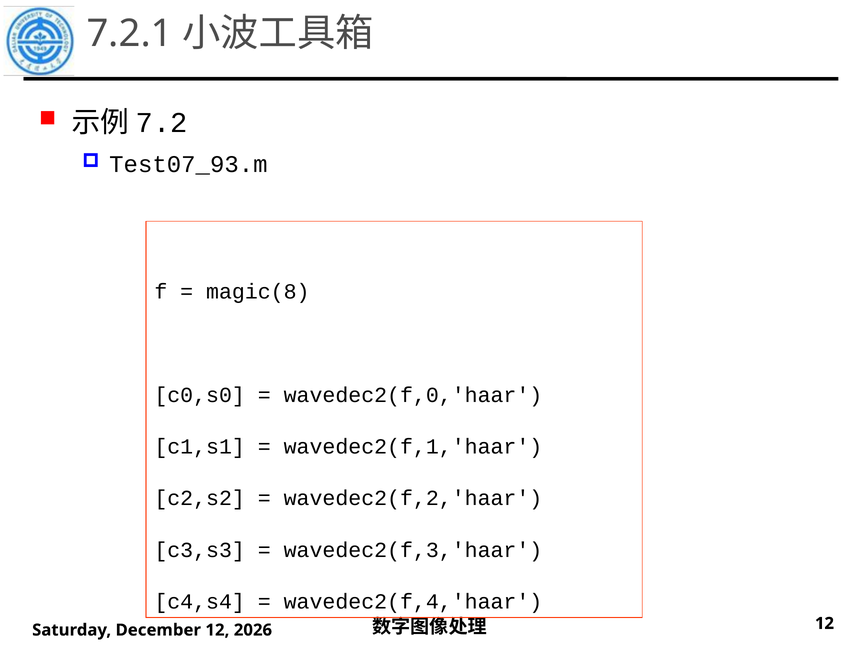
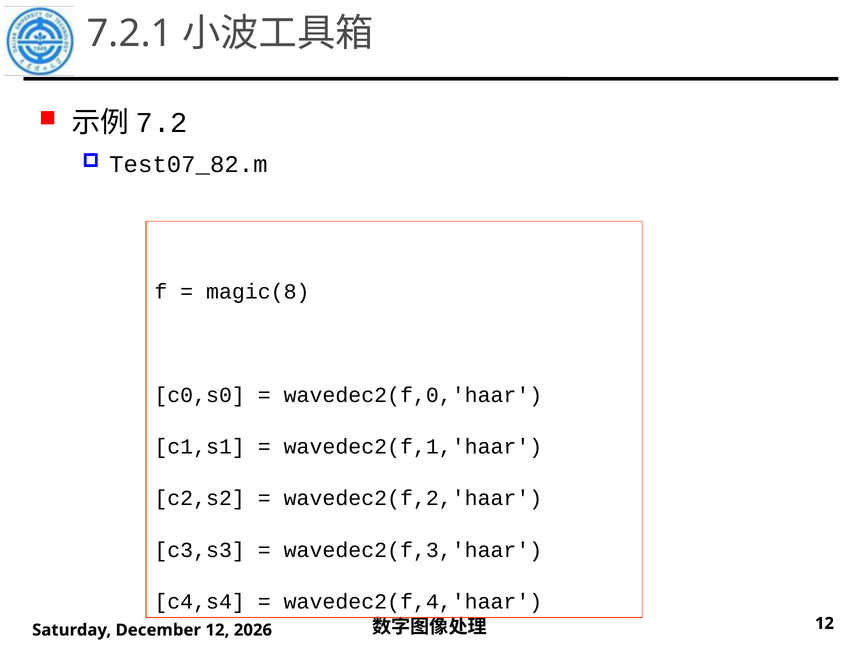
Test07_93.m: Test07_93.m -> Test07_82.m (188, 165)
